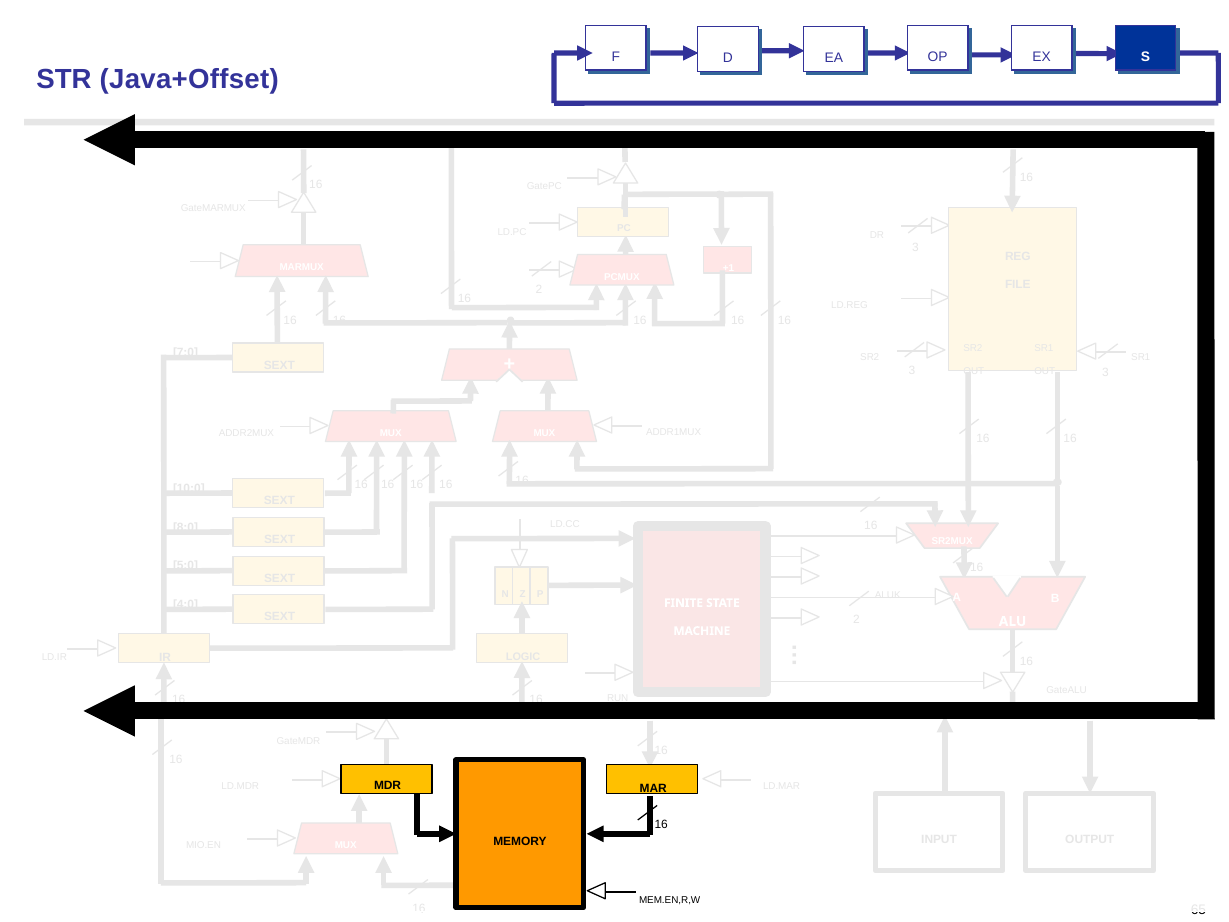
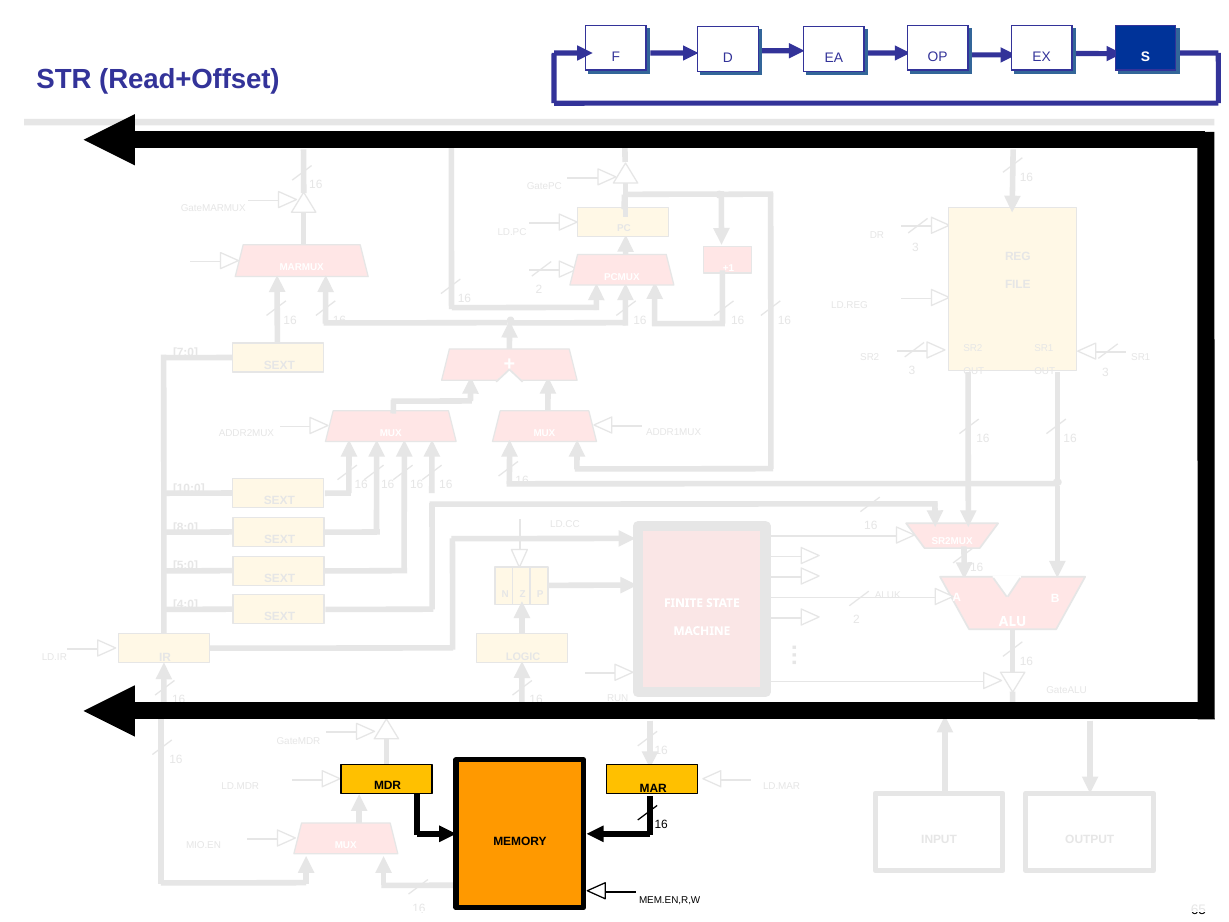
Java+Offset: Java+Offset -> Read+Offset (189, 79)
